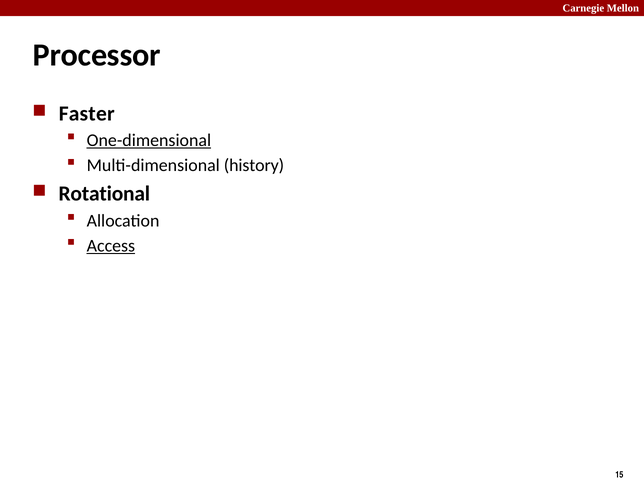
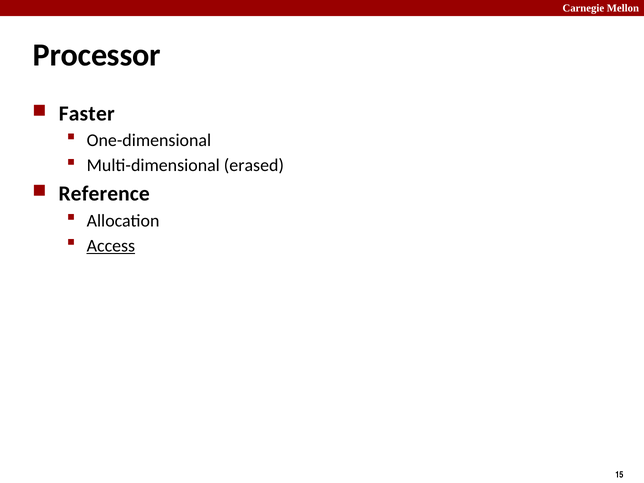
One-dimensional underline: present -> none (149, 140)
history: history -> erased (254, 166)
Rotational: Rotational -> Reference (104, 194)
